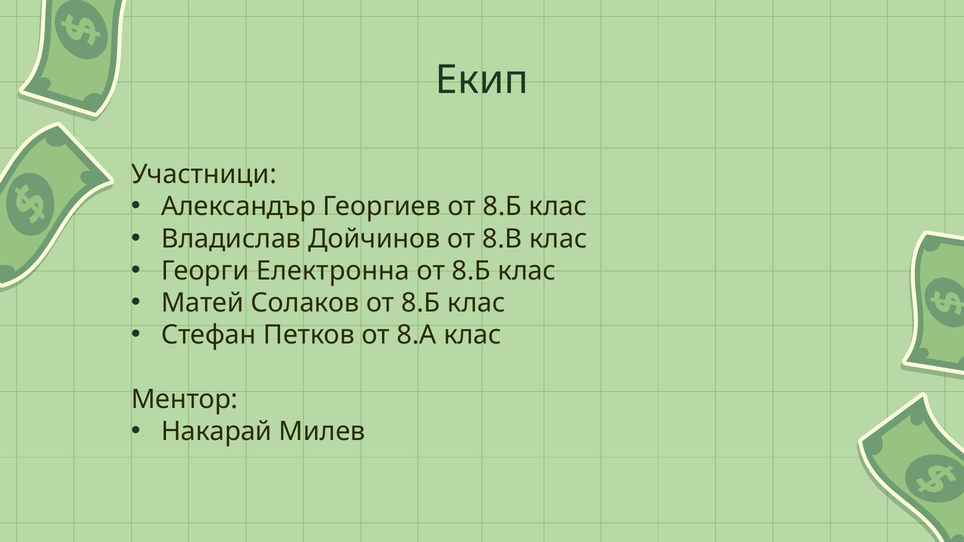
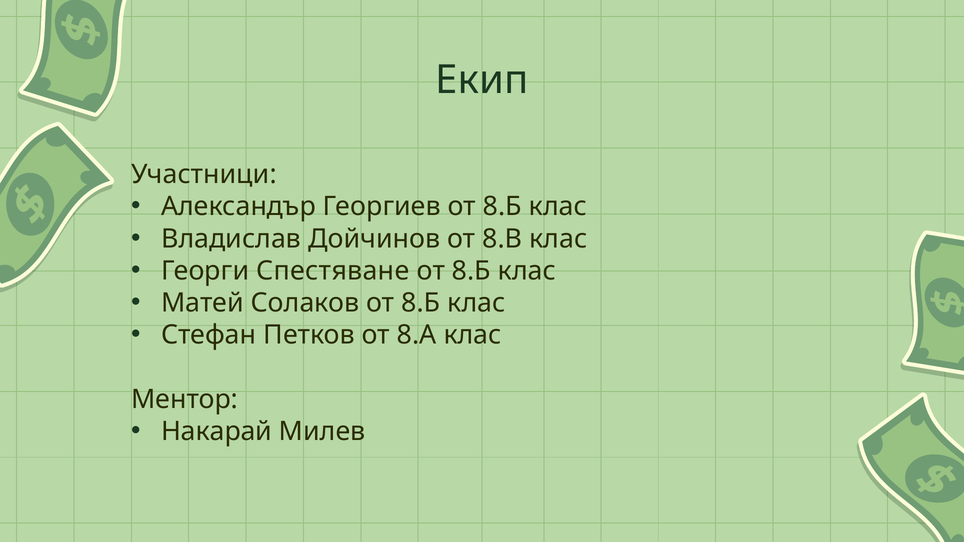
Електронна: Електронна -> Спестяване (333, 271)
